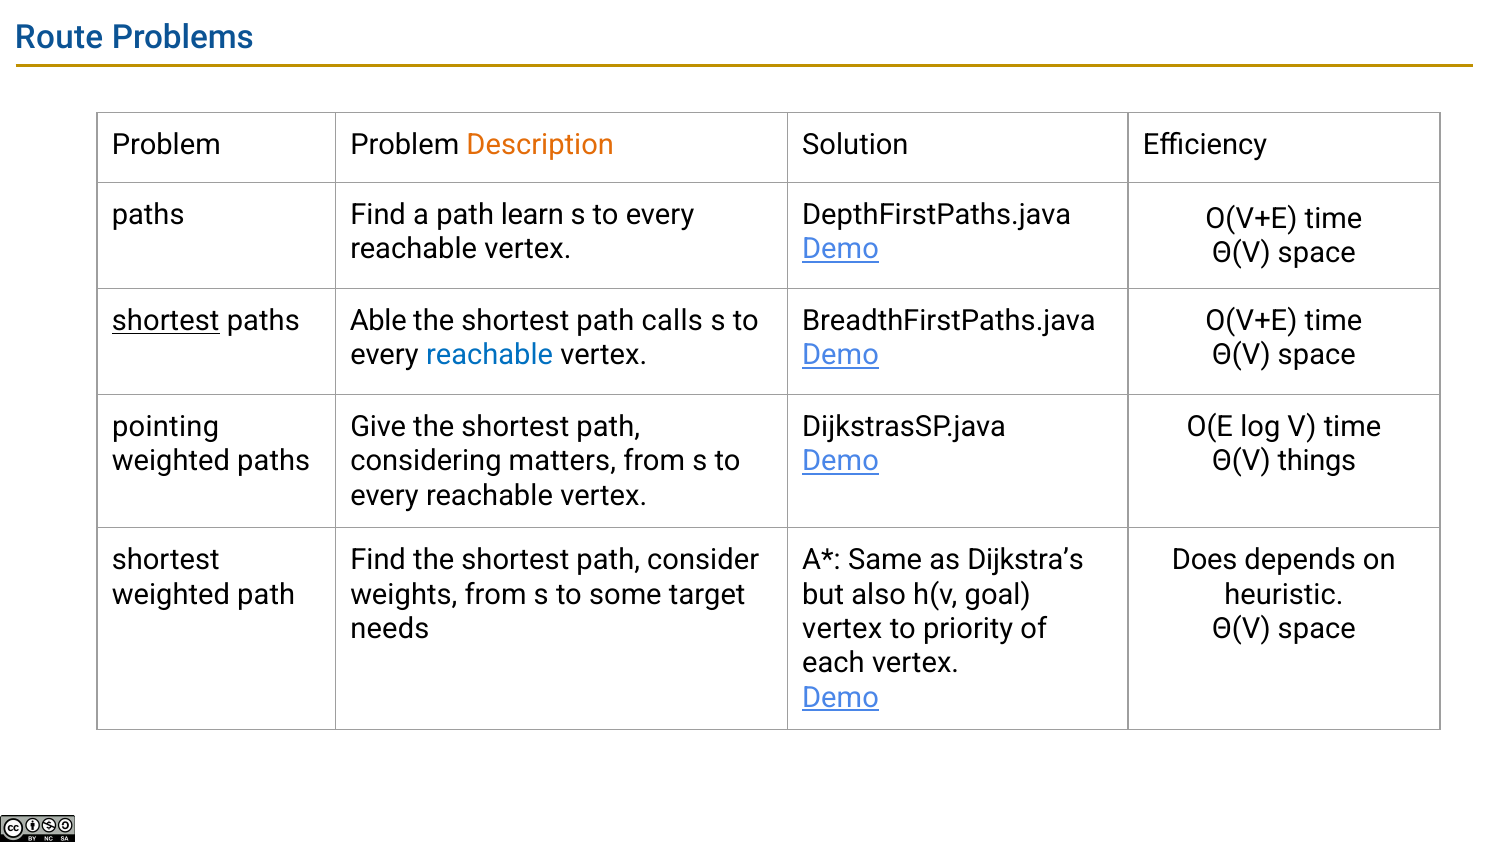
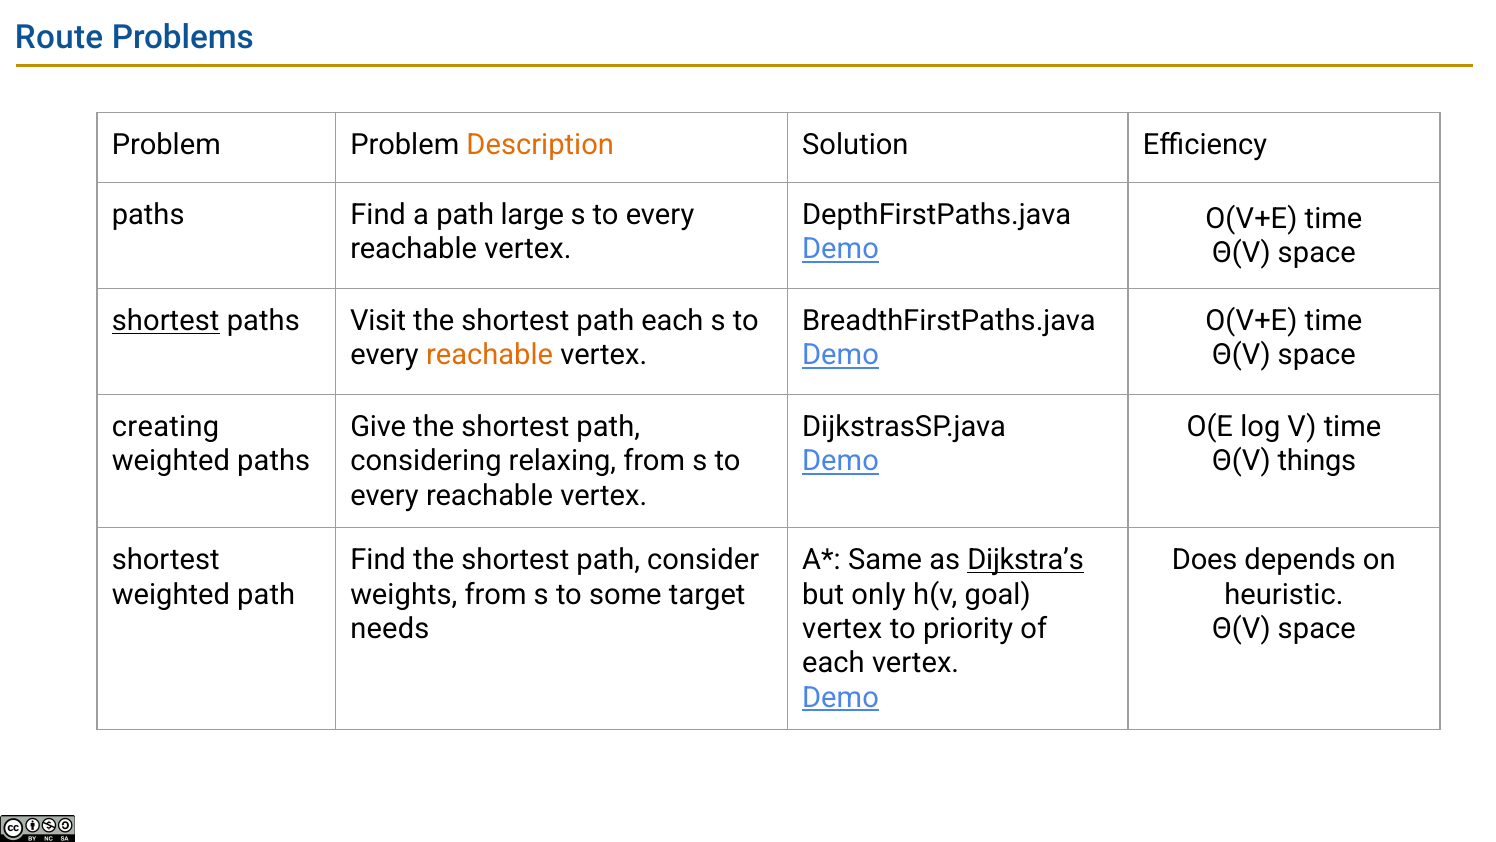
learn: learn -> large (532, 215)
Able: Able -> Visit (378, 321)
path calls: calls -> each (672, 321)
reachable colour: blue -> orange (490, 355)
pointing: pointing -> creating (166, 427)
matters: matters -> relaxing (562, 461)
Dijkstra’s underline: none -> present (1026, 560)
also: also -> only (878, 594)
